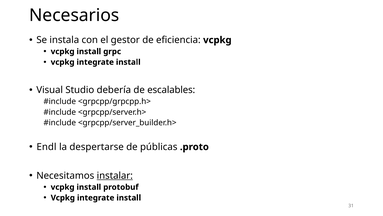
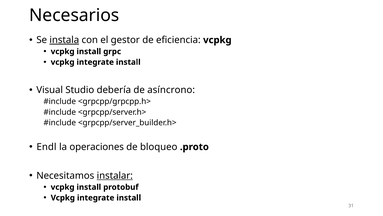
instala underline: none -> present (64, 40)
escalables: escalables -> asíncrono (171, 90)
despertarse: despertarse -> operaciones (97, 147)
públicas: públicas -> bloqueo (159, 147)
